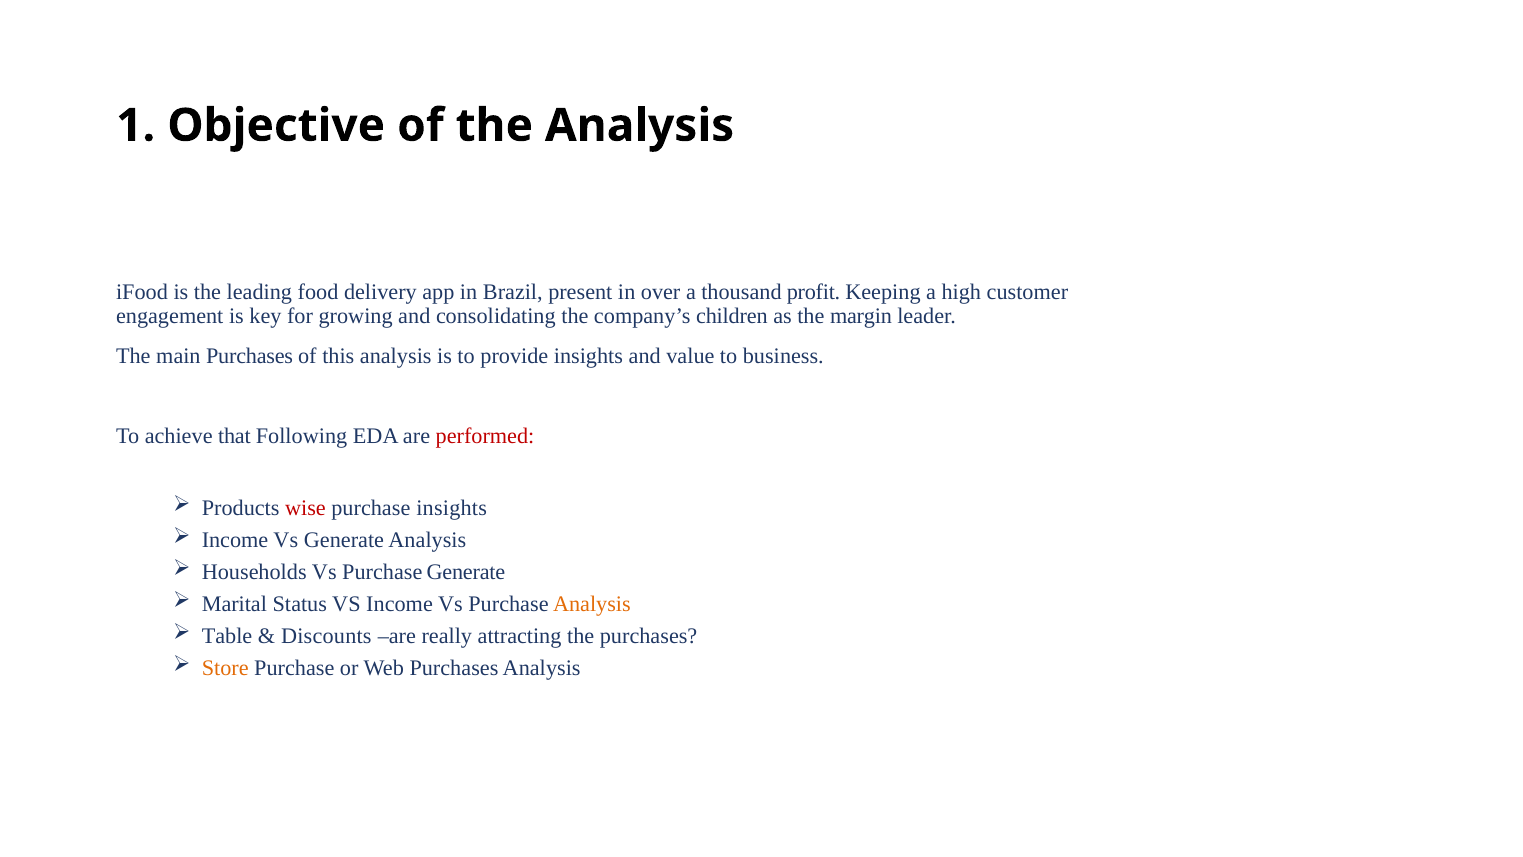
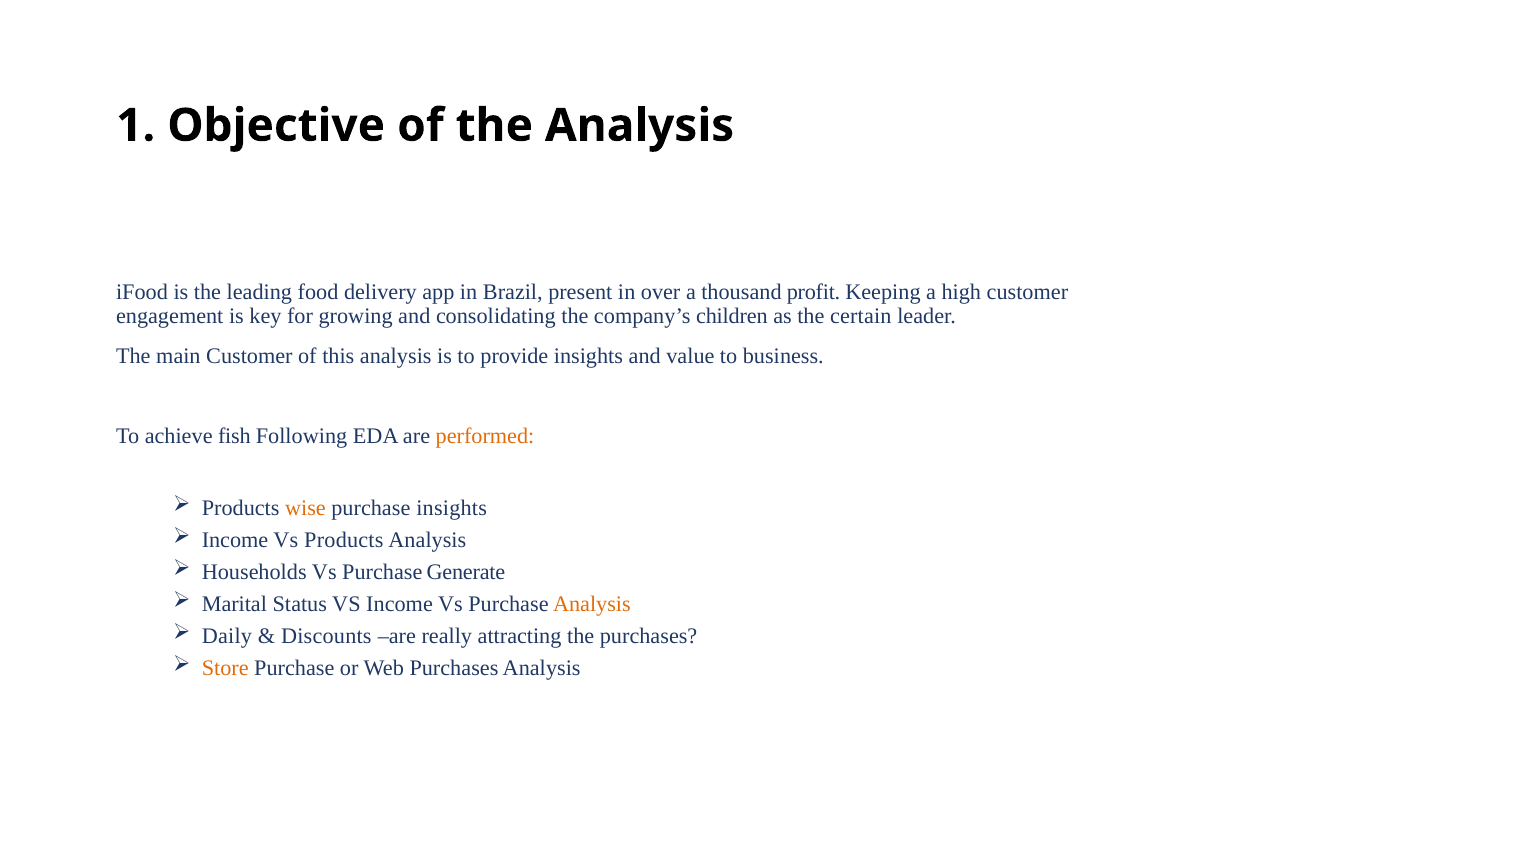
margin: margin -> certain (861, 316)
main Purchases: Purchases -> Customer (249, 356)
that: that -> fish (234, 436)
performed colour: red -> orange (485, 436)
wise colour: red -> orange (305, 508)
Vs Generate: Generate -> Products (344, 540)
Table: Table -> Daily (227, 636)
